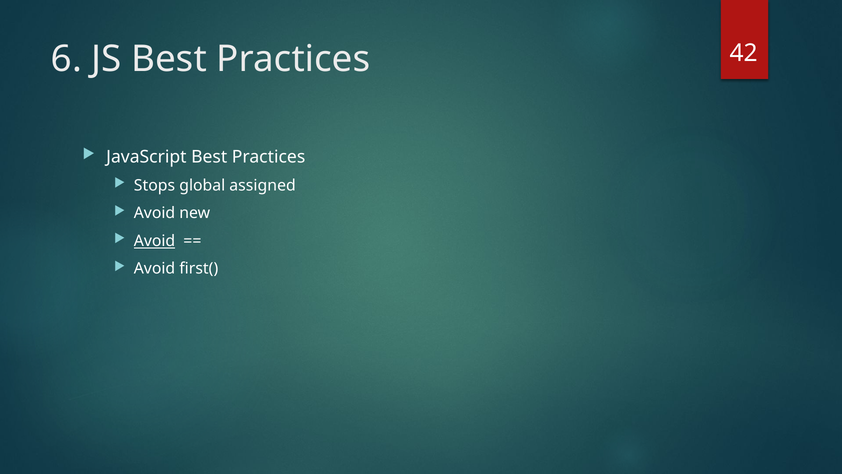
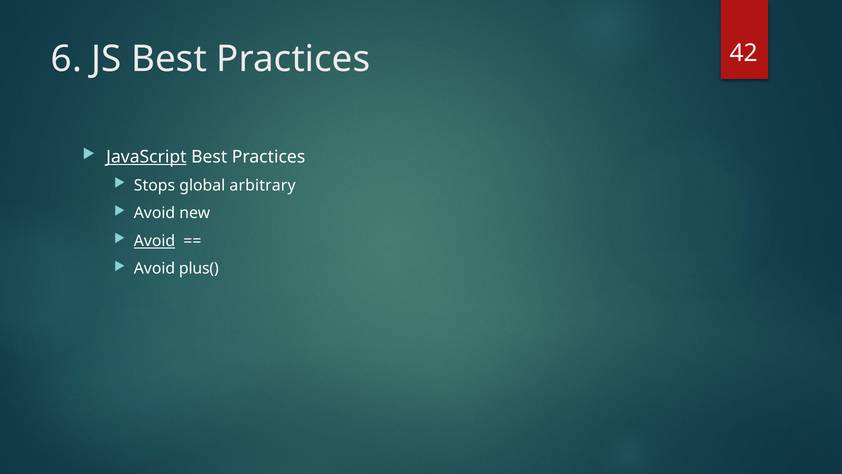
JavaScript underline: none -> present (146, 157)
assigned: assigned -> arbitrary (263, 185)
first(: first( -> plus( (199, 269)
